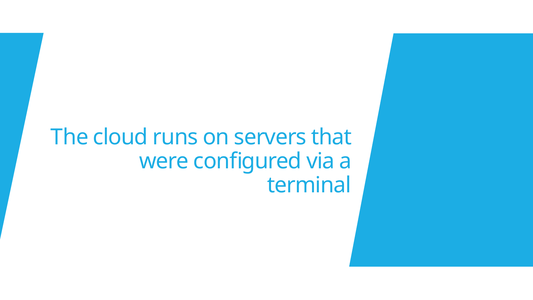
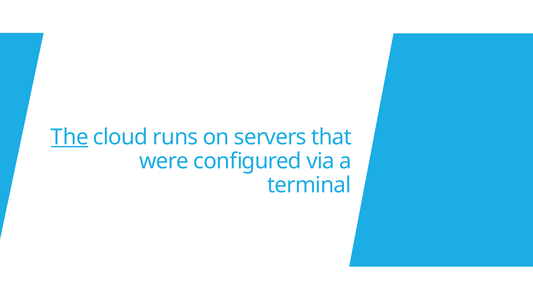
The underline: none -> present (70, 137)
